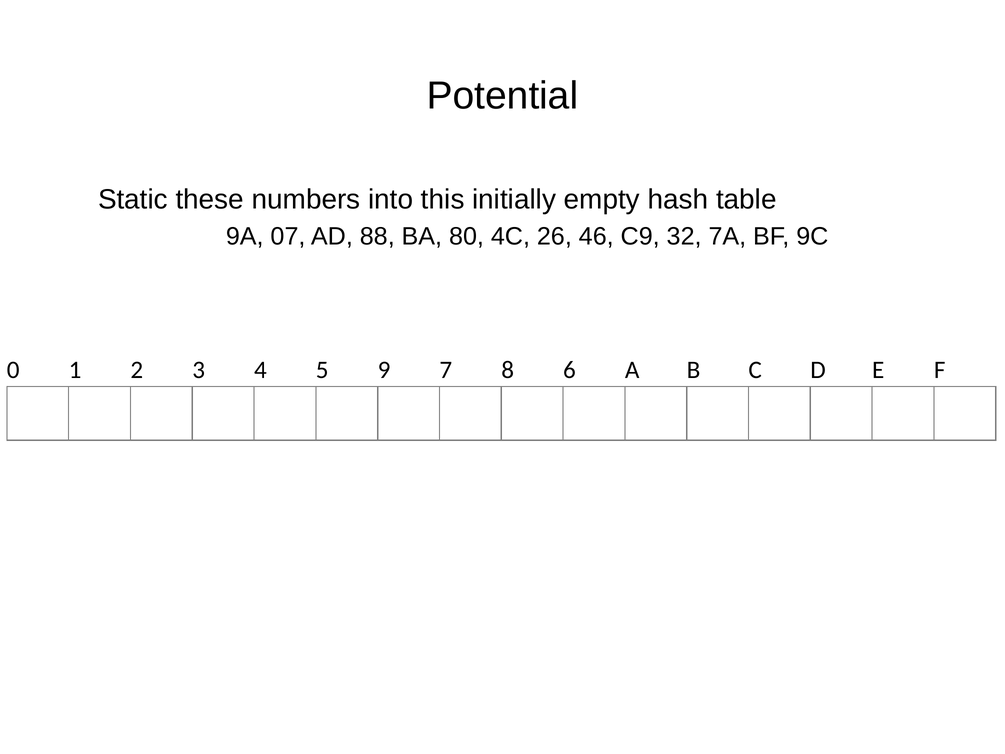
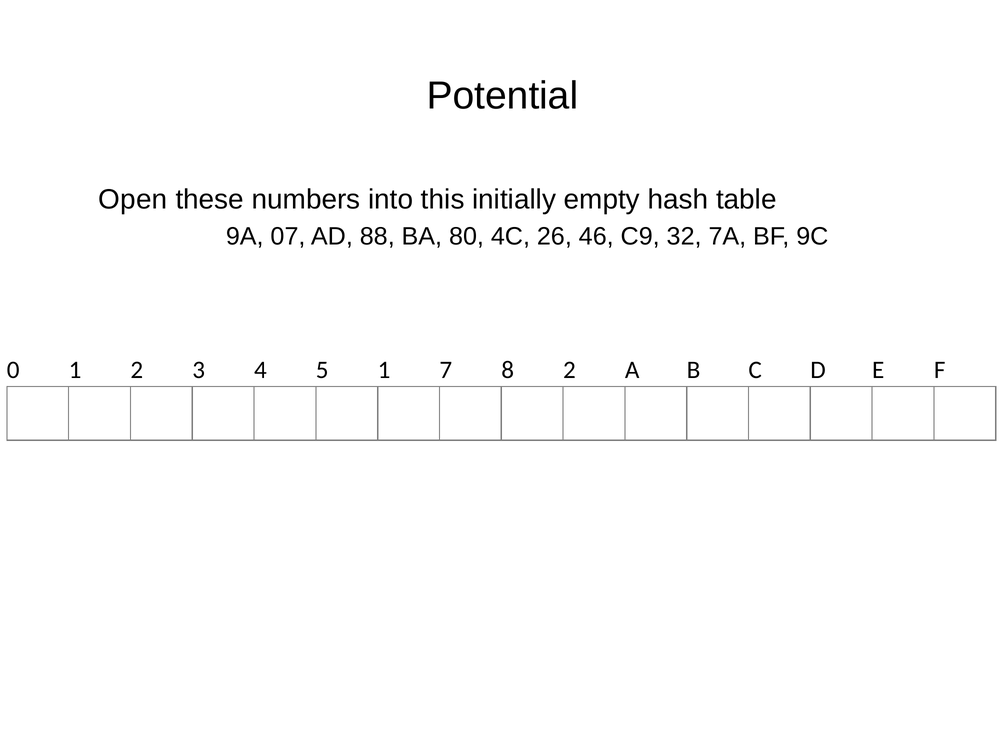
Static: Static -> Open (133, 200)
5 9: 9 -> 1 (384, 370)
8 6: 6 -> 2 (569, 370)
